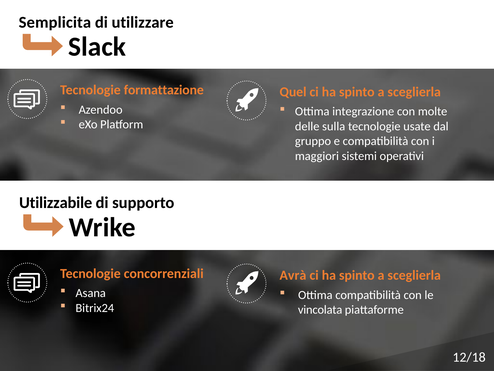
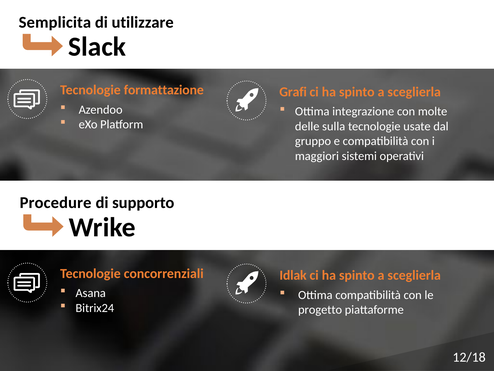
Quel: Quel -> Grafi (293, 92)
Utilizzabile: Utilizzabile -> Procedure (56, 203)
Avrà: Avrà -> Idlak (293, 275)
vincolata: vincolata -> progetto (320, 309)
